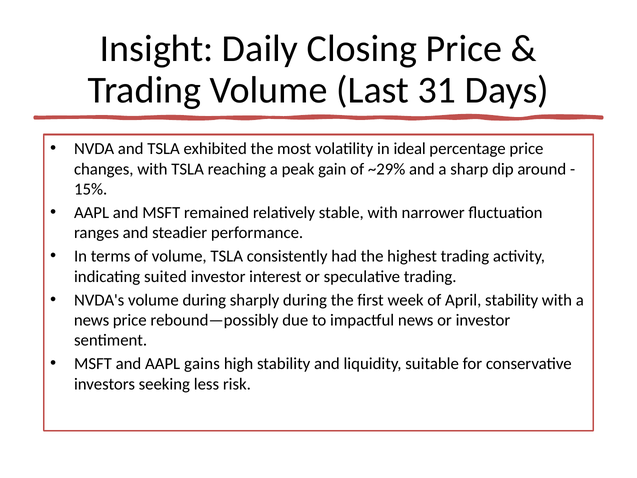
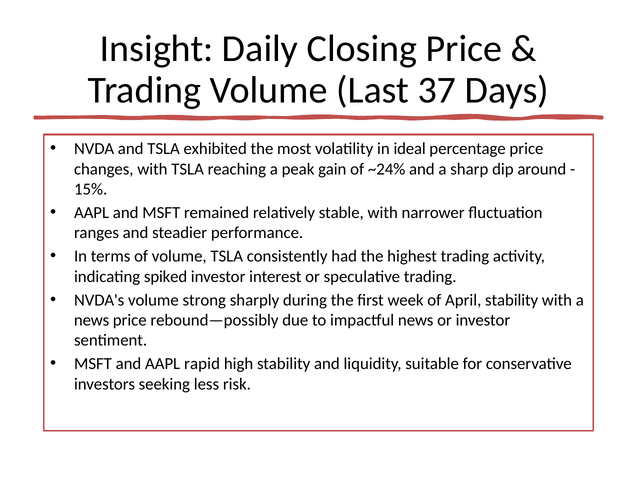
31: 31 -> 37 (437, 90)
~29%: ~29% -> ~24% (387, 169)
suited: suited -> spiked (166, 276)
volume during: during -> strong (204, 300)
gains: gains -> rapid (202, 364)
